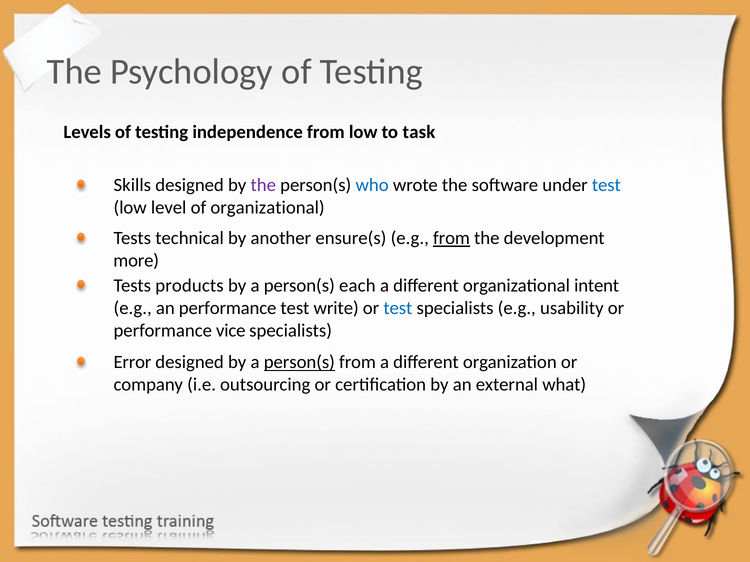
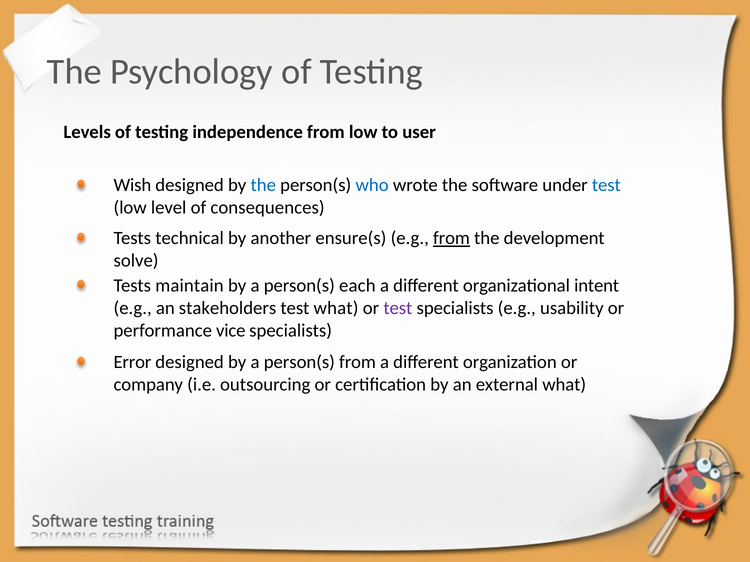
task: task -> user (419, 132)
Skills: Skills -> Wish (132, 185)
the colour: purple -> blue (263, 185)
of organizational: organizational -> consequences (268, 208)
more: more -> solve (136, 261)
products: products -> maintain (190, 286)
an performance: performance -> stakeholders (228, 308)
test write: write -> what (336, 308)
test colour: blue -> purple (398, 308)
person(s underline: present -> none (299, 363)
